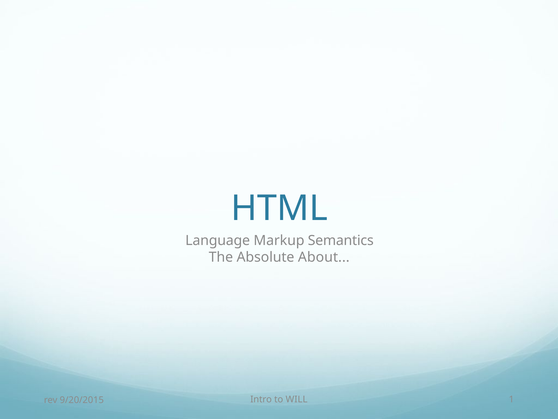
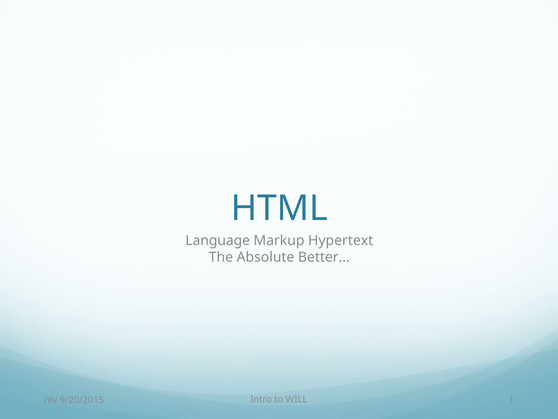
Semantics: Semantics -> Hypertext (341, 240)
About: About -> Better (324, 257)
